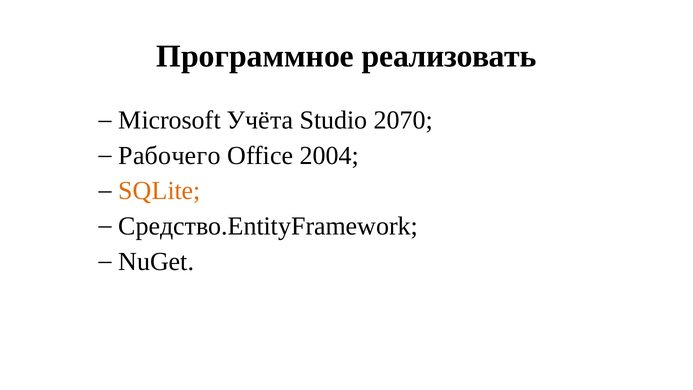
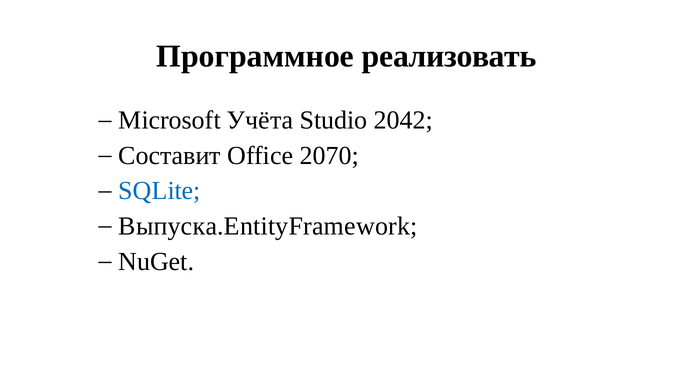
2070: 2070 -> 2042 (404, 120)
Рабочего: Рабочего -> Составит (170, 155)
2004: 2004 -> 2070 (329, 155)
SQLite colour: orange -> blue (160, 191)
Средство.EntityFramework: Средство.EntityFramework -> Выпуска.EntityFramework (268, 226)
